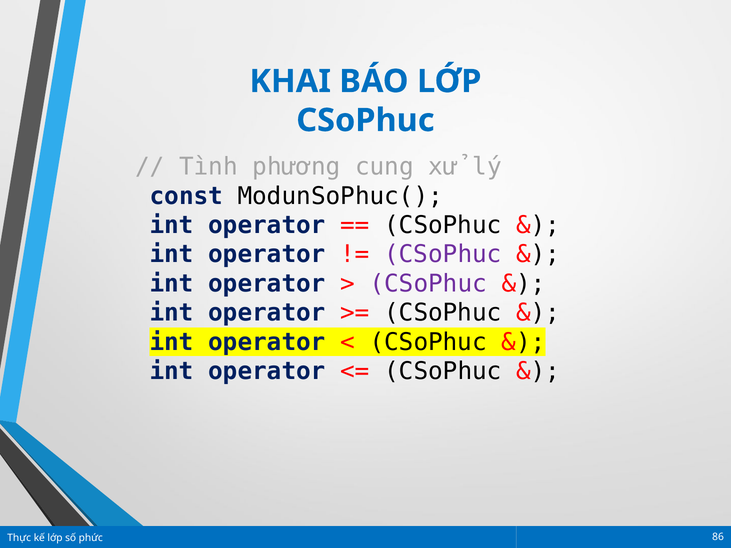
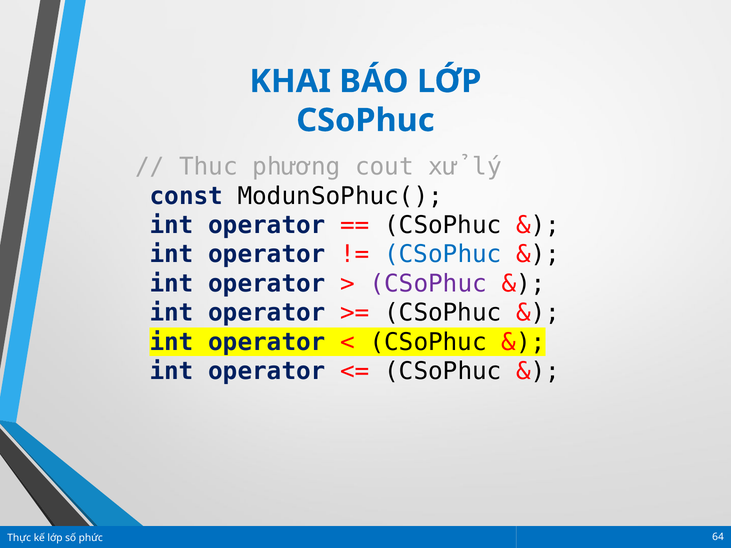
Tình: Tình -> Thuc (208, 167)
cung: cung -> cout (384, 167)
CSoPhuc colour: purple -> blue (443, 255)
86: 86 -> 64 (718, 537)
